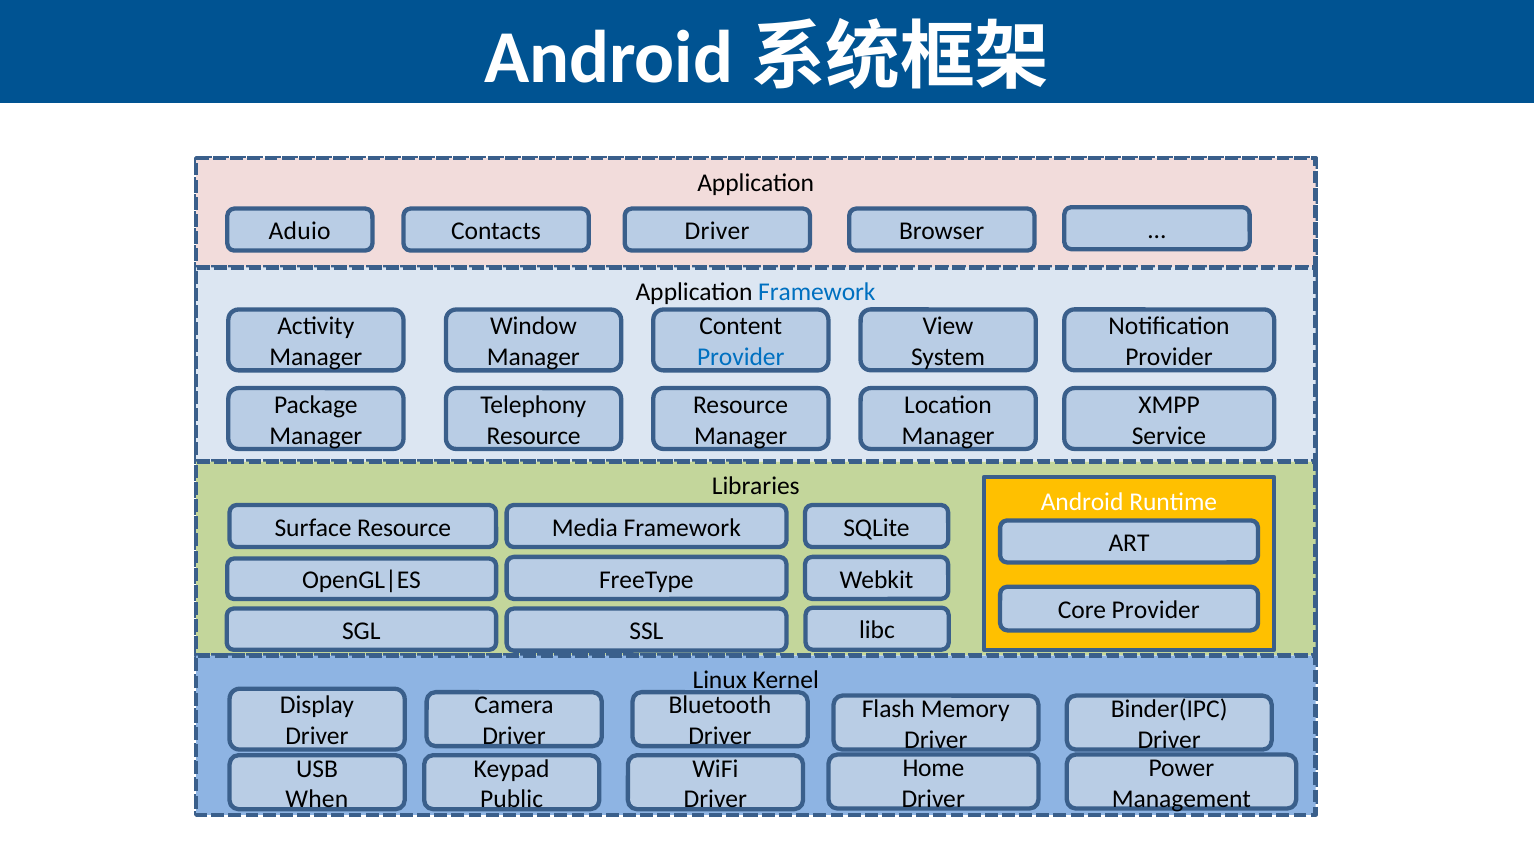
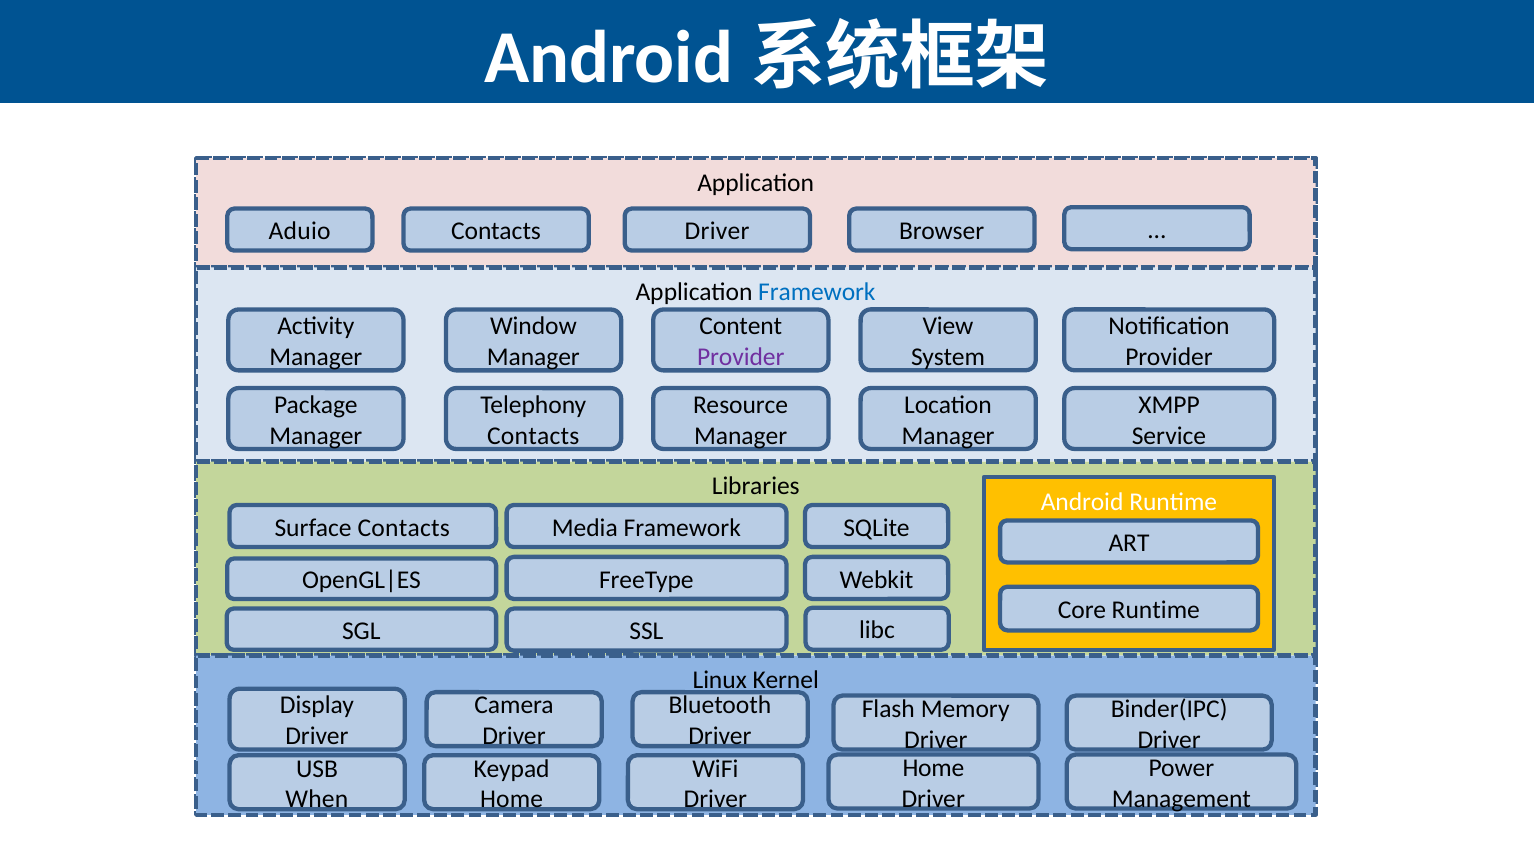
Provider colour: blue -> purple (741, 357)
Resource: Resource -> Contacts (533, 436)
Surface Resource: Resource -> Contacts (404, 528)
Core Provider: Provider -> Runtime (1156, 610)
Public: Public -> Home (512, 799)
